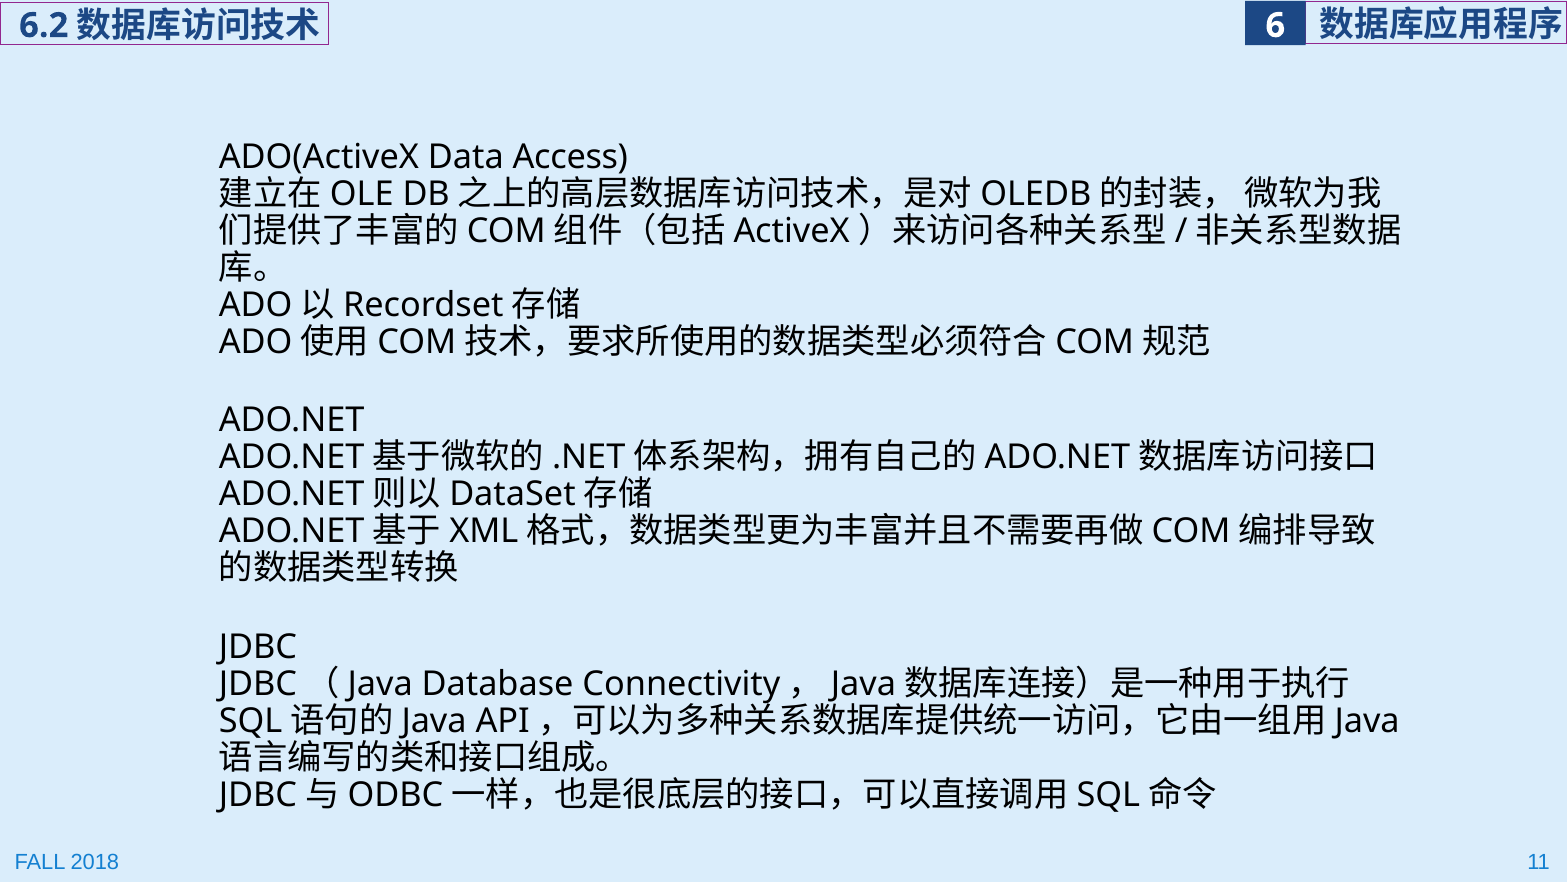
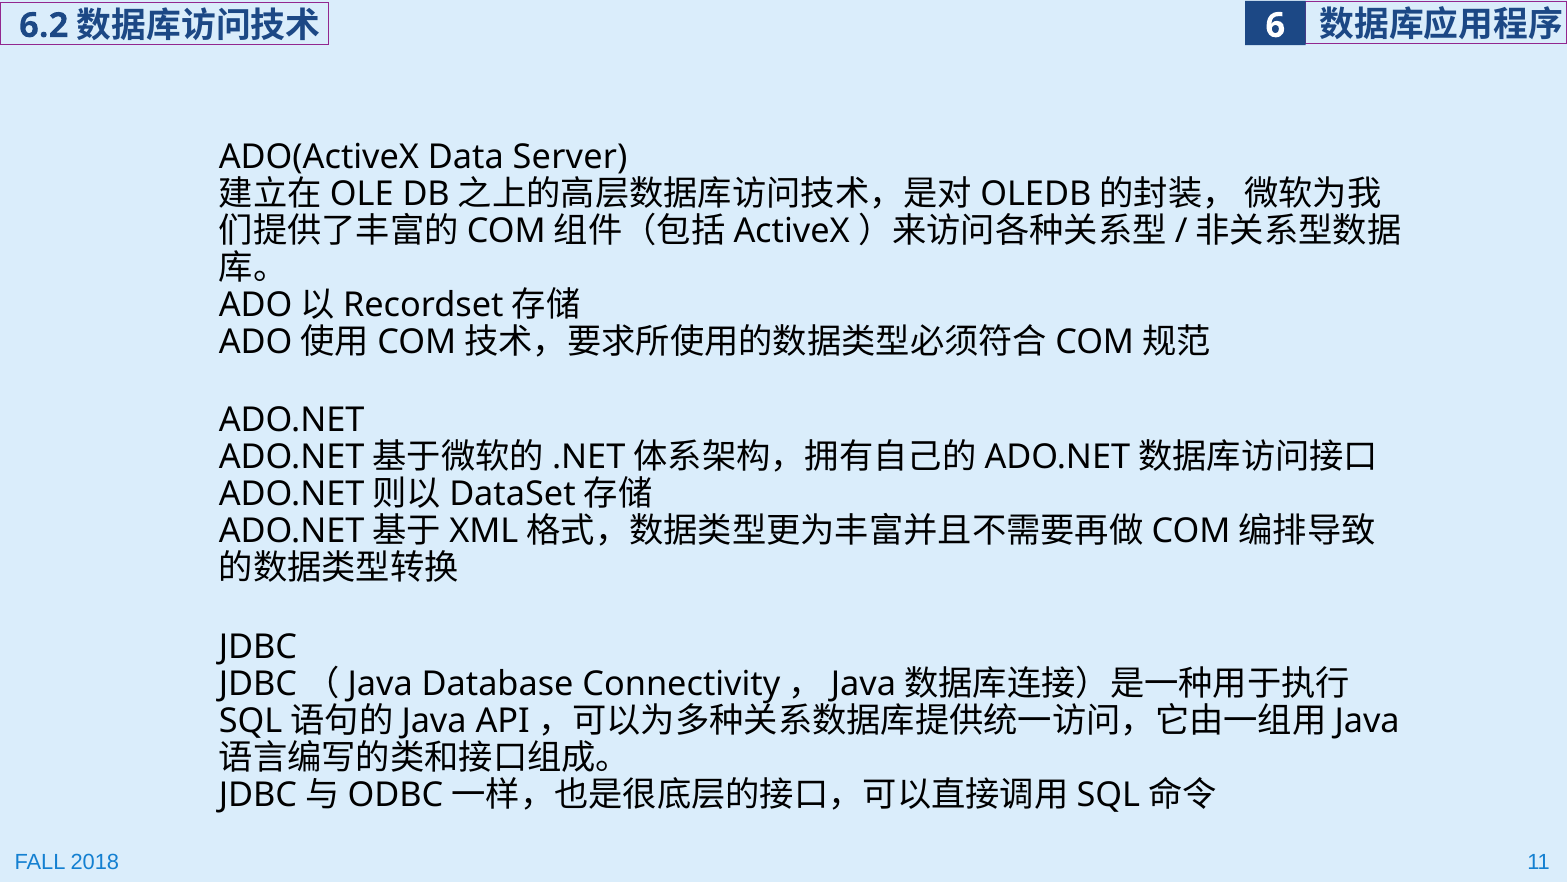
Access: Access -> Server (570, 157)
